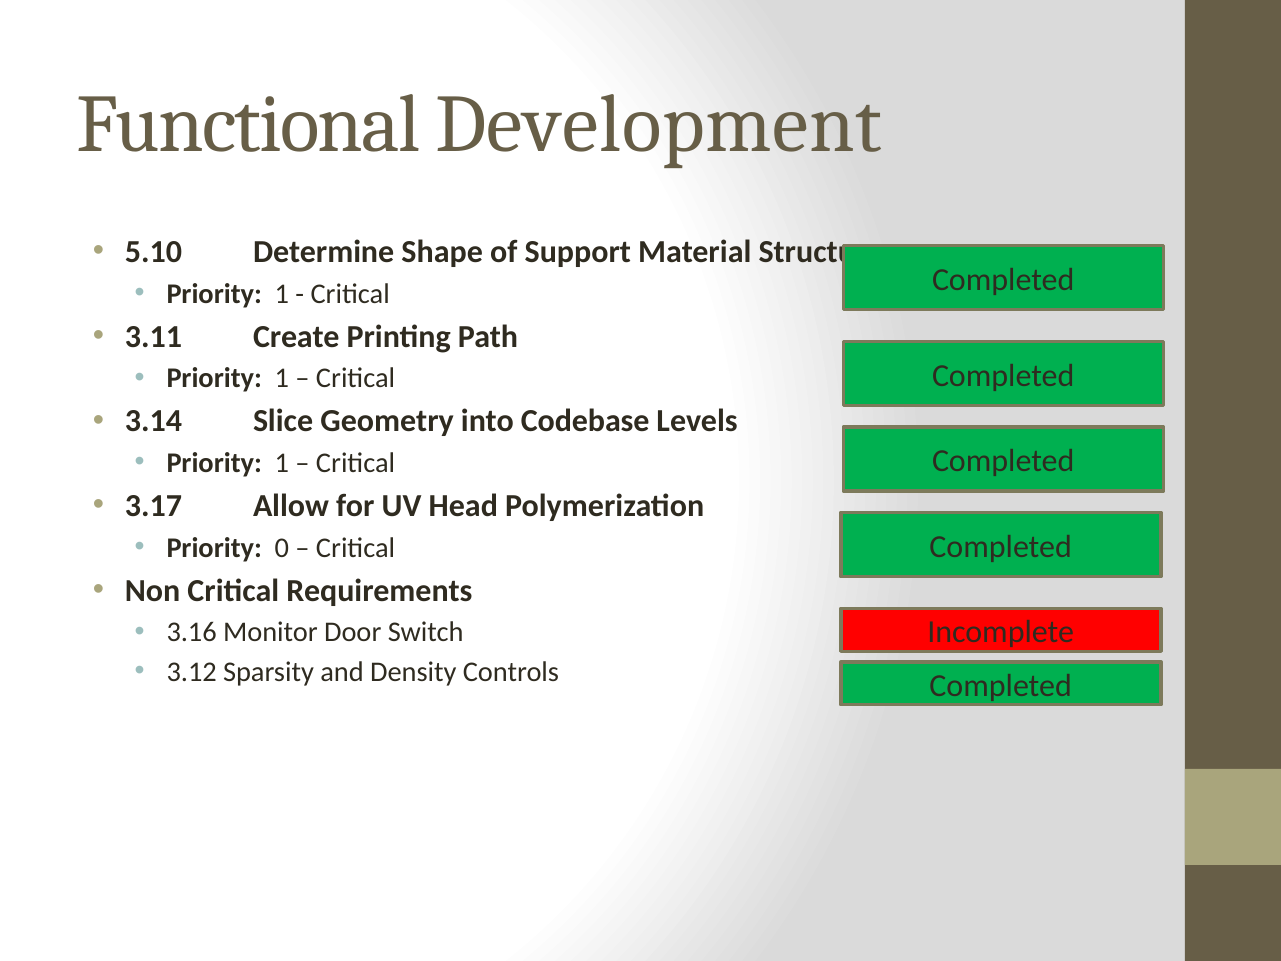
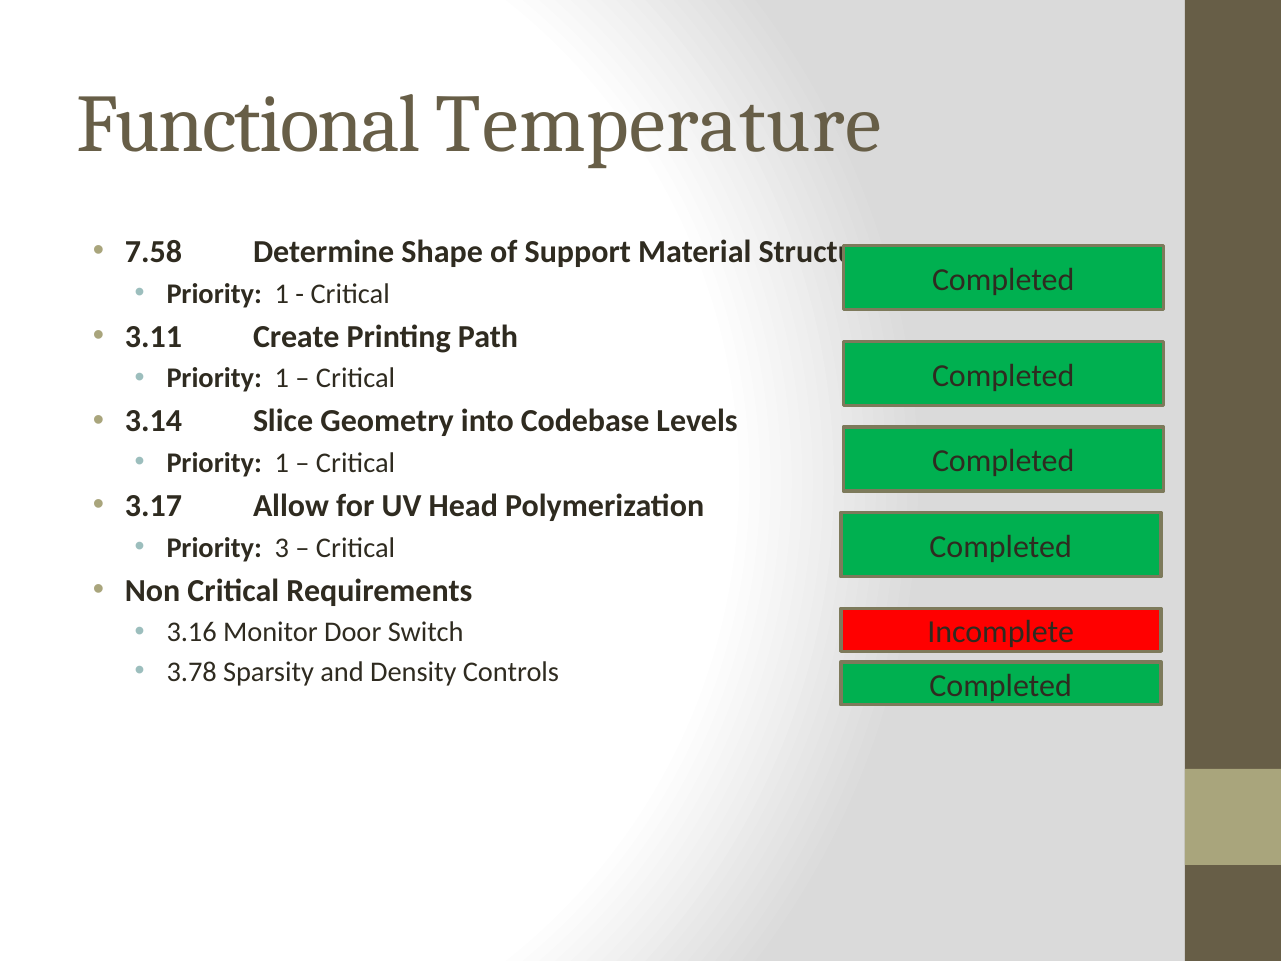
Development: Development -> Temperature (659, 124)
5.10: 5.10 -> 7.58 (153, 252)
0: 0 -> 3 (282, 548)
3.12: 3.12 -> 3.78 (192, 672)
